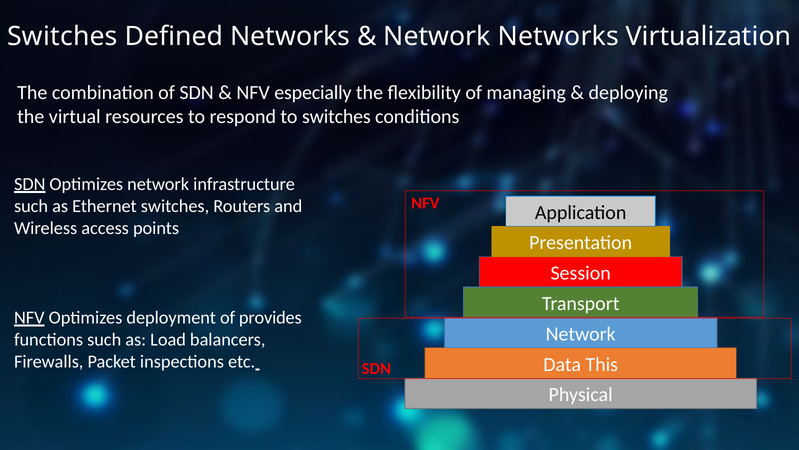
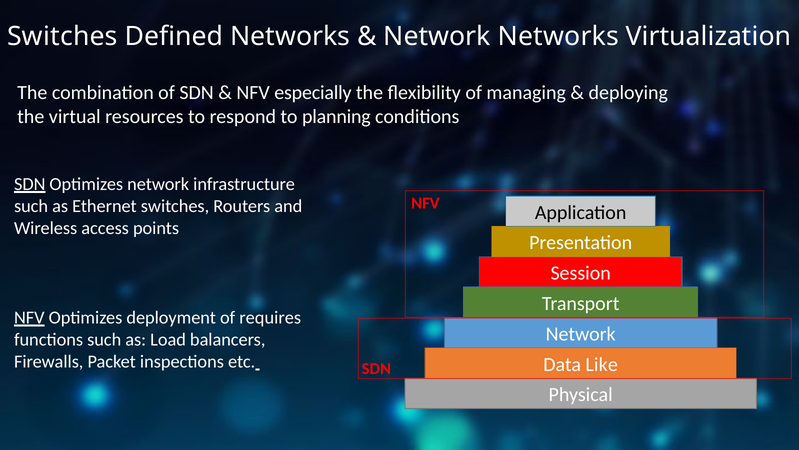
to switches: switches -> planning (336, 117)
provides: provides -> requires (270, 317)
This: This -> Like (602, 364)
